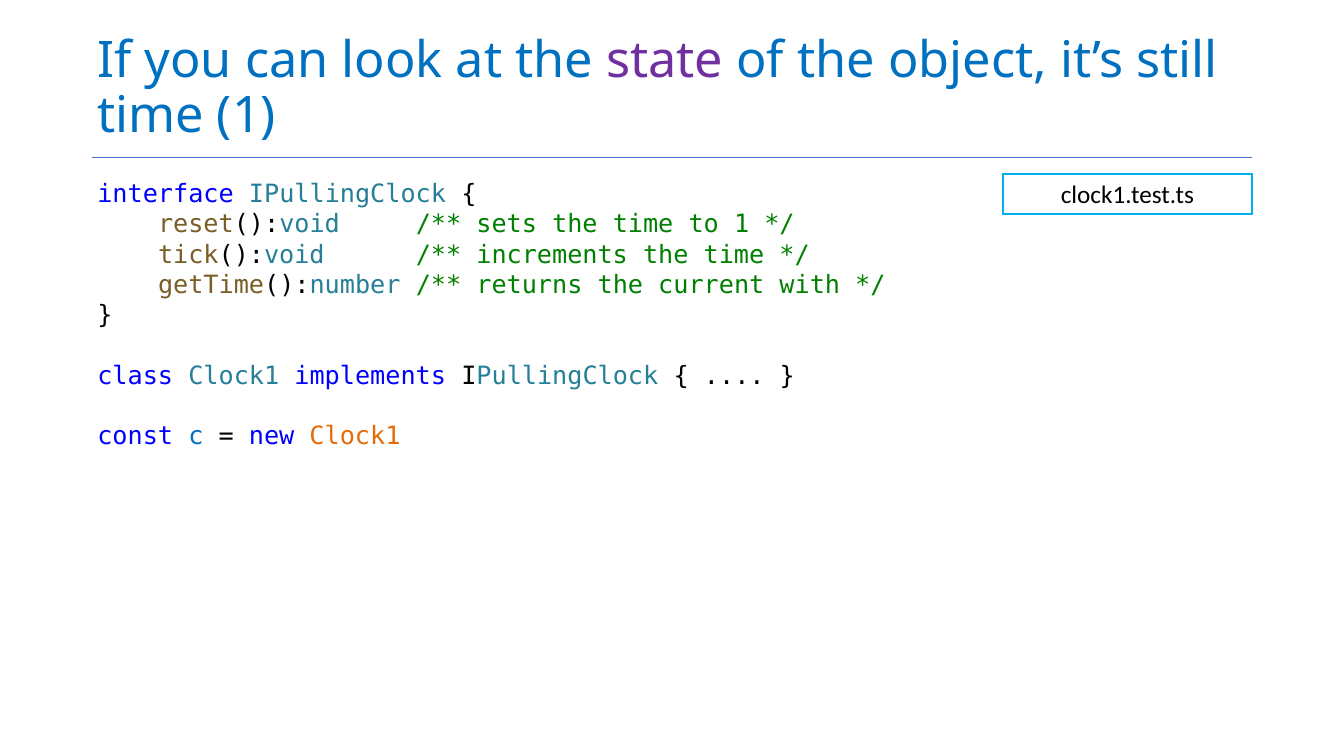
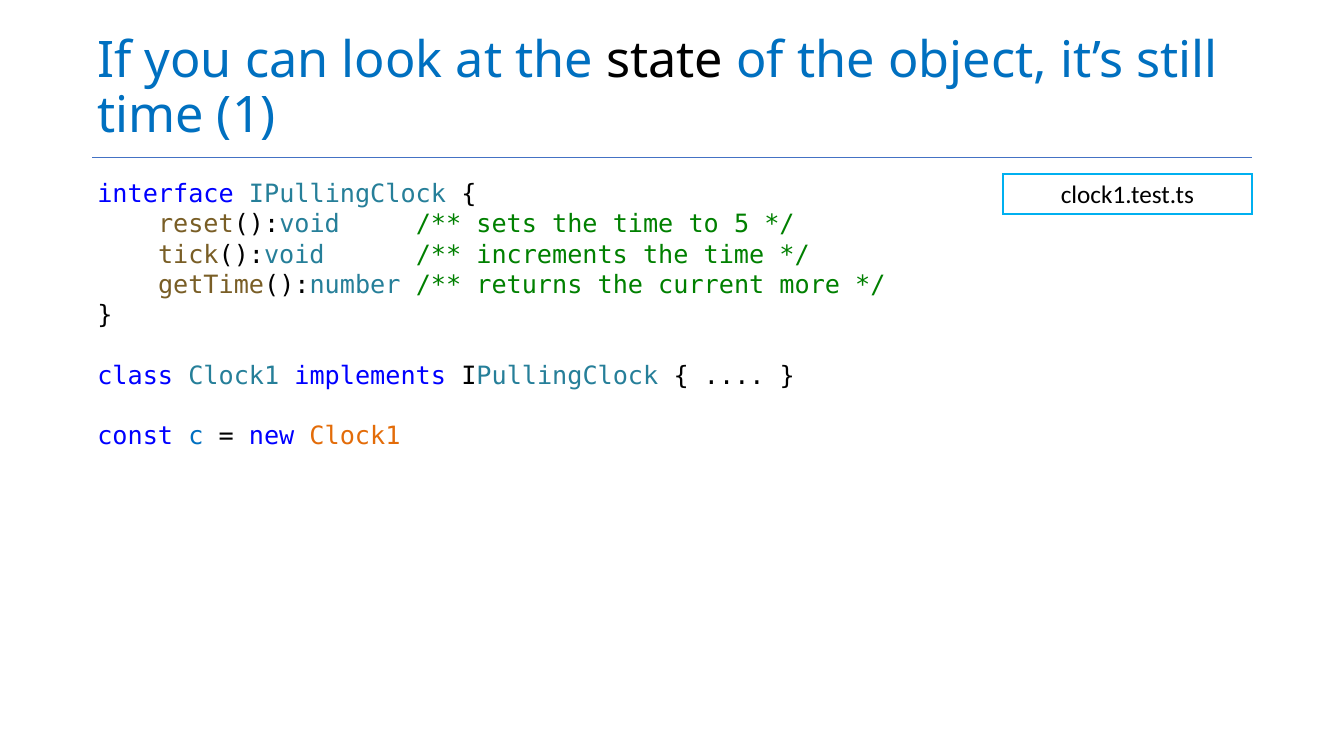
state colour: purple -> black (665, 61)
to 1: 1 -> 5 (742, 225)
with: with -> more (810, 285)
